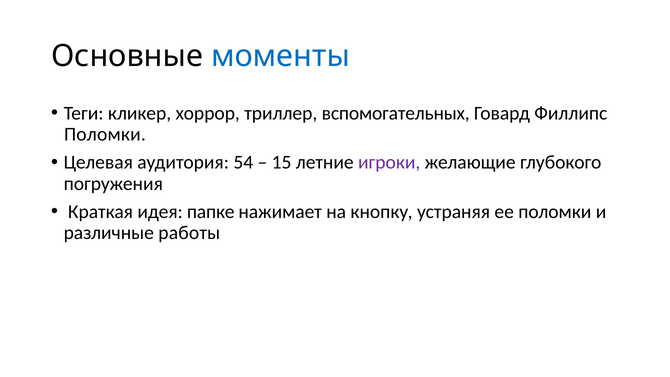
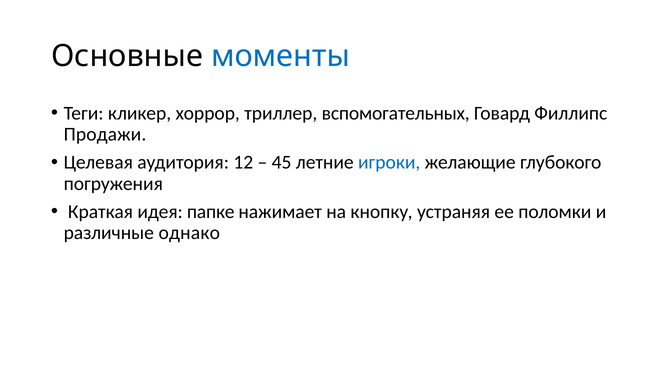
Поломки: Поломки -> Продажи (105, 134)
54: 54 -> 12 (243, 162)
15: 15 -> 45 (282, 162)
игроки colour: purple -> blue (389, 162)
работы: работы -> однако (189, 233)
